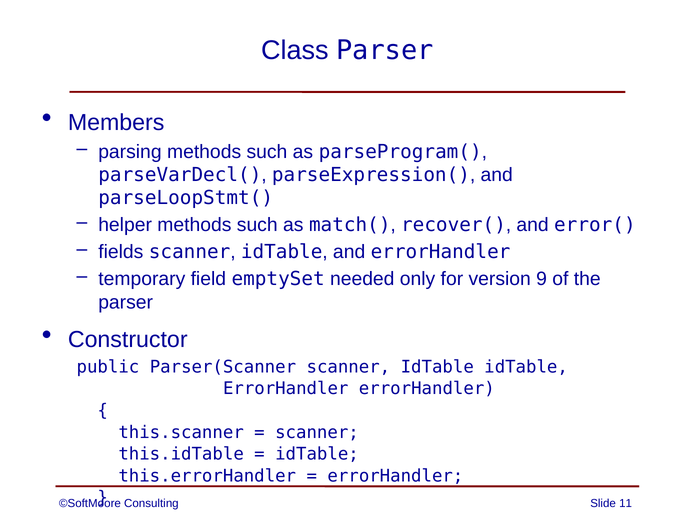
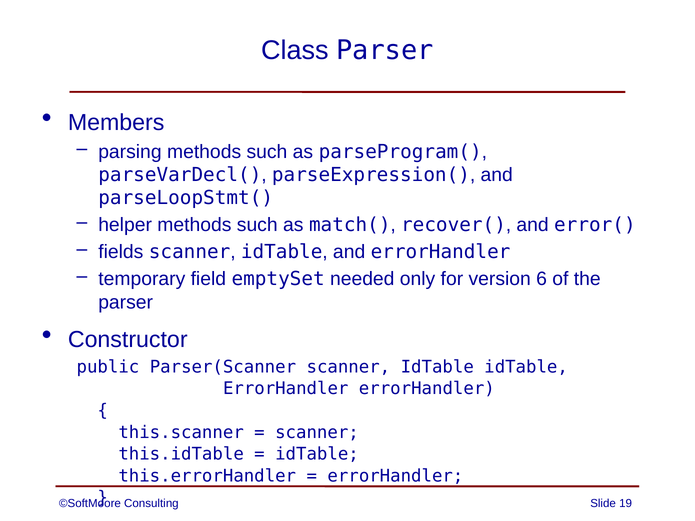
9: 9 -> 6 (542, 279)
11: 11 -> 19 (626, 504)
